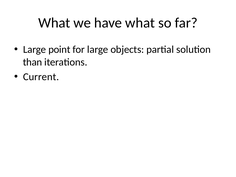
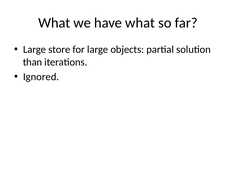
point: point -> store (59, 50)
Current: Current -> Ignored (41, 77)
